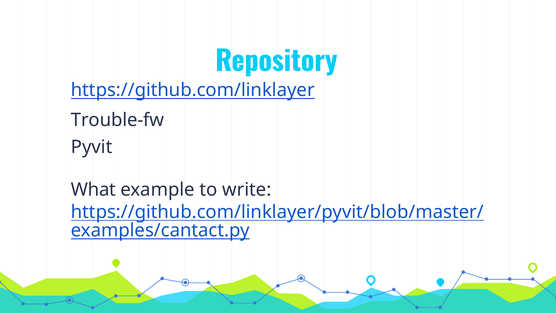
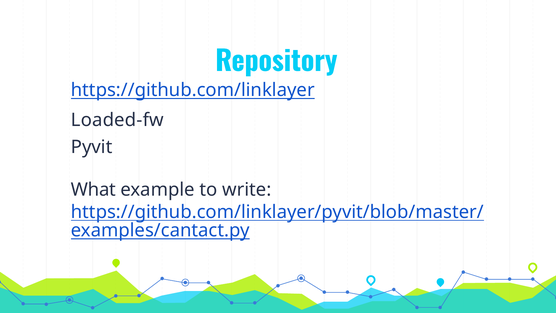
Trouble-fw: Trouble-fw -> Loaded-fw (117, 120)
